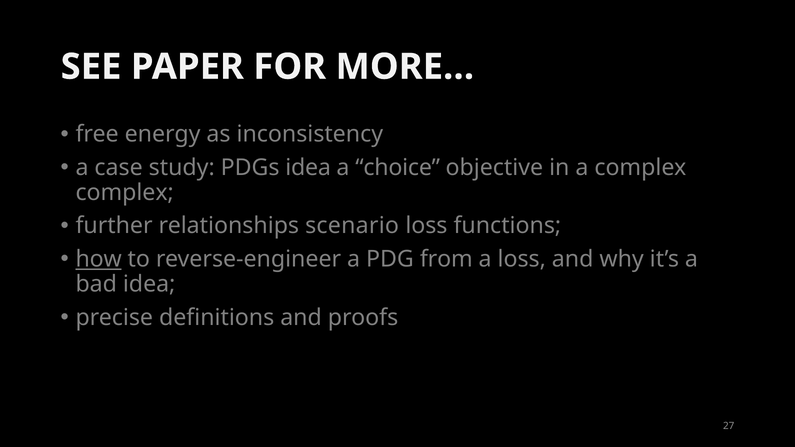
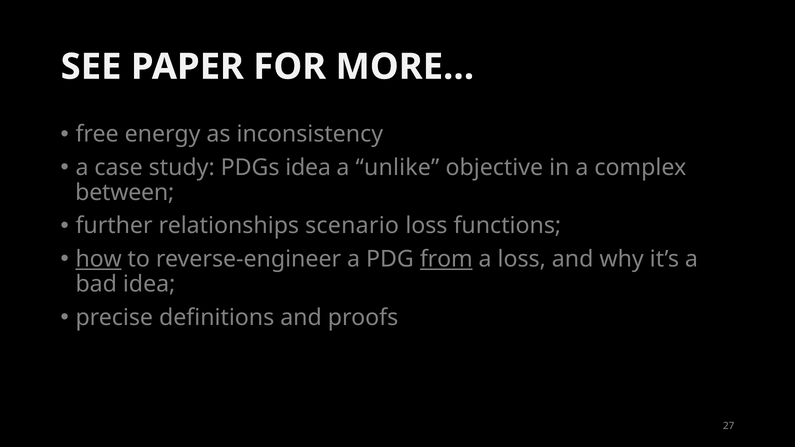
choice: choice -> unlike (397, 168)
complex: complex -> between (125, 193)
from underline: none -> present (446, 259)
